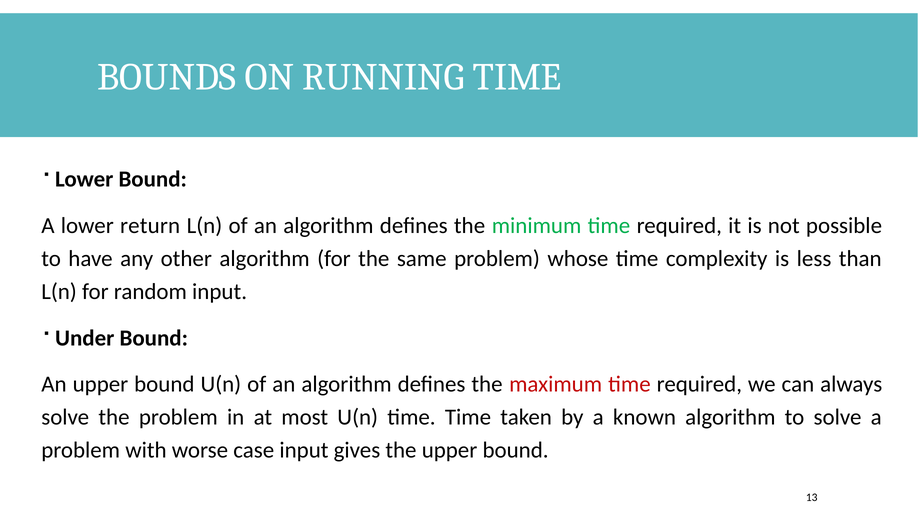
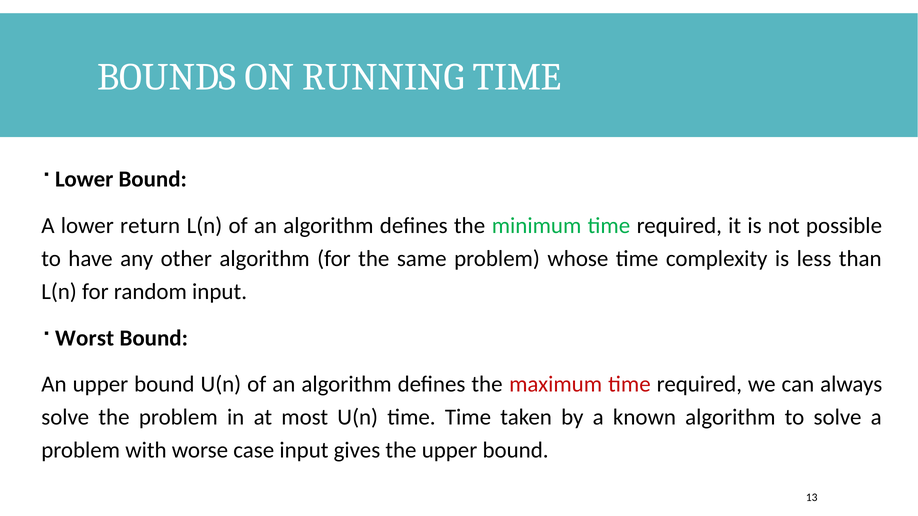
Under: Under -> Worst (85, 338)
